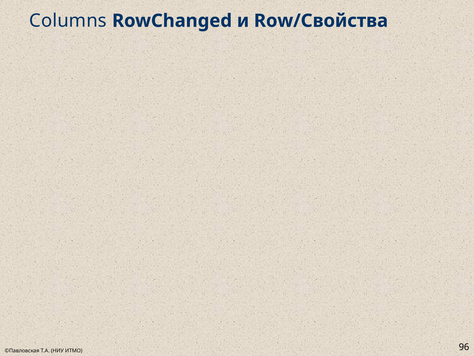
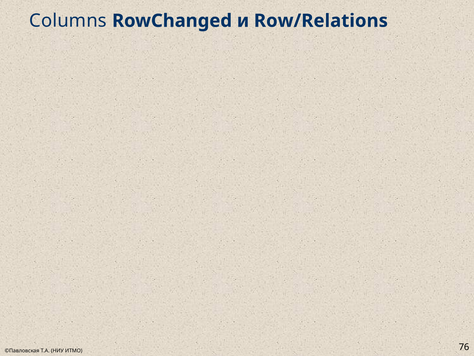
Row/Свойства: Row/Свойства -> Row/Relations (321, 21)
96: 96 -> 76 (464, 347)
